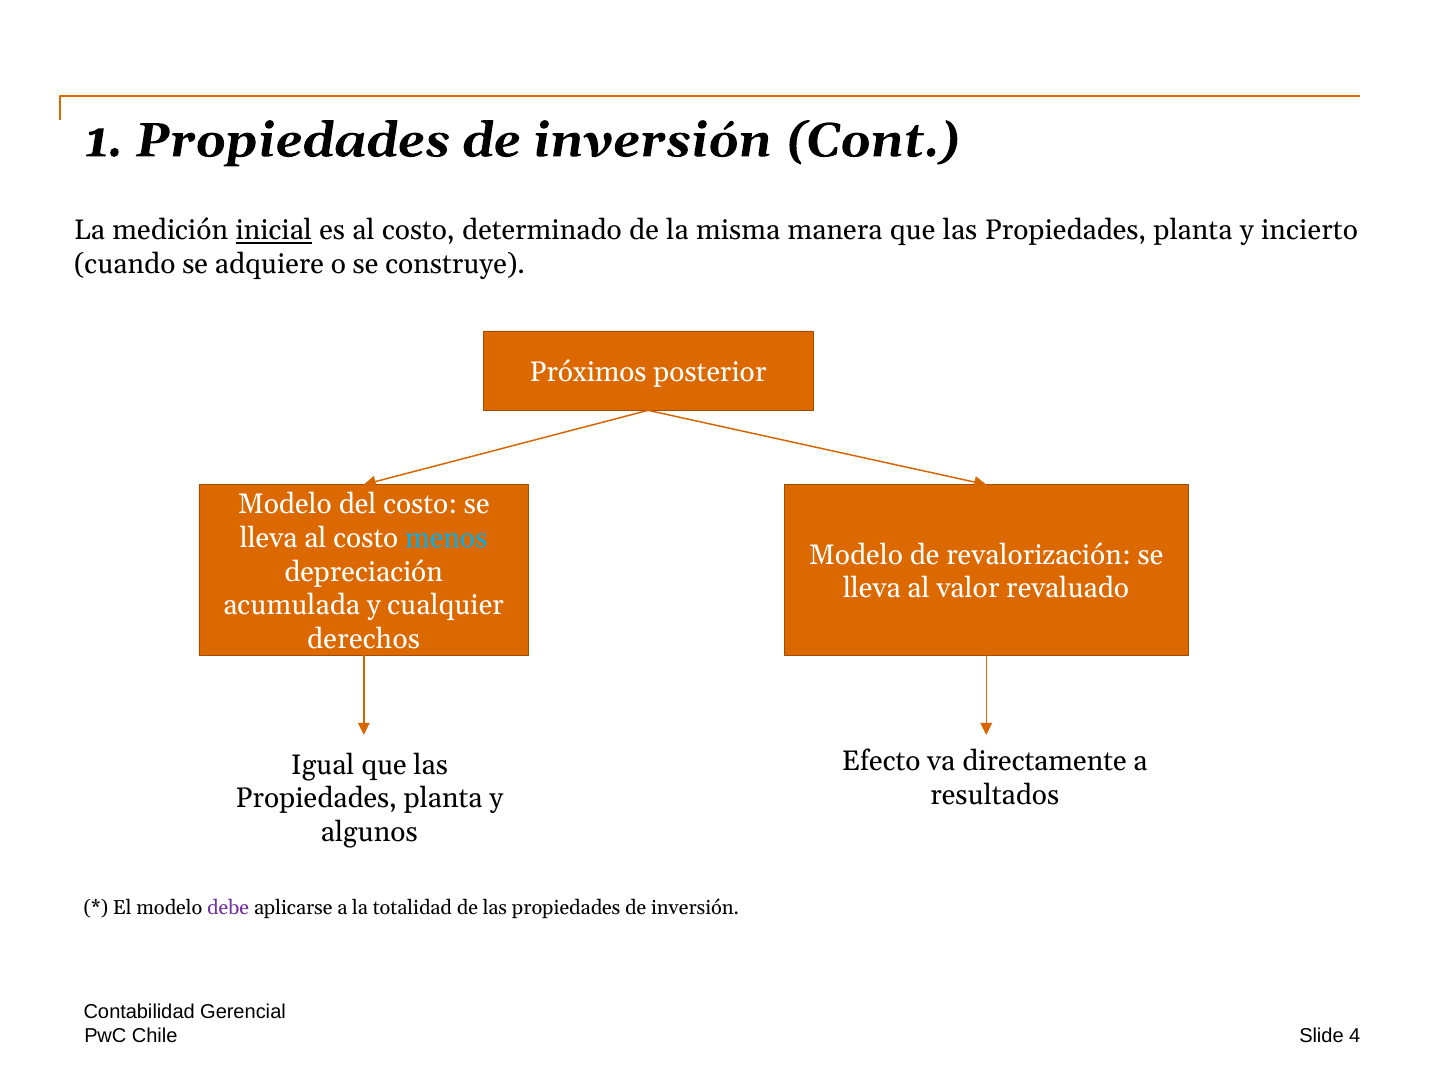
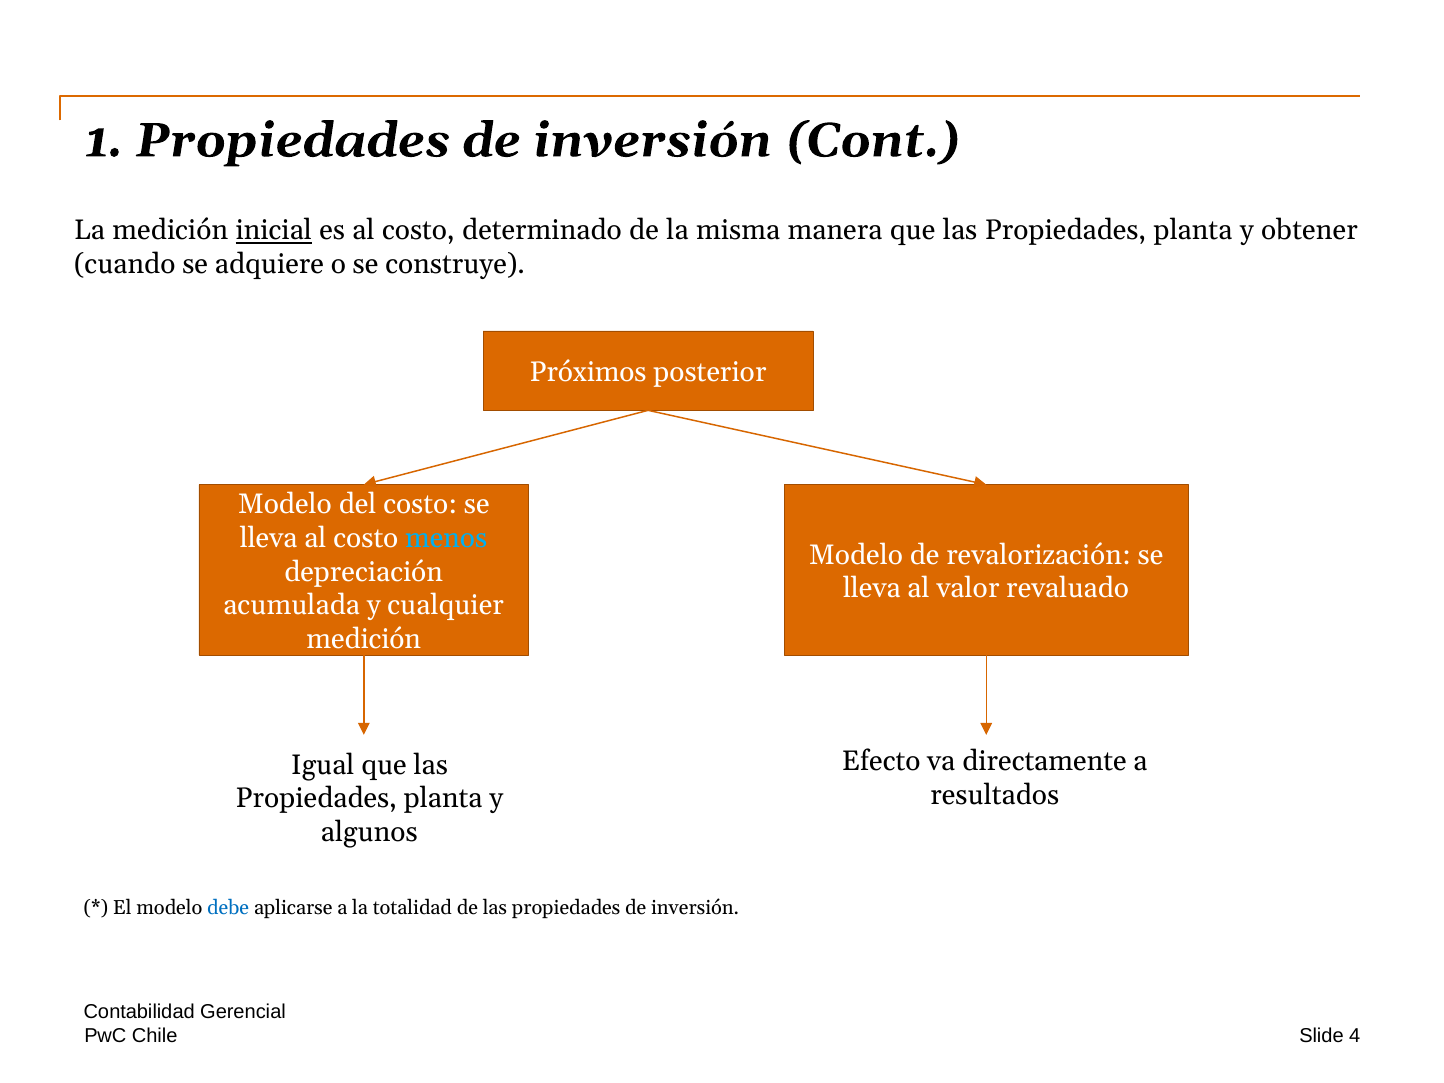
incierto: incierto -> obtener (1310, 230)
derechos: derechos -> medición (364, 639)
debe colour: purple -> blue (228, 907)
